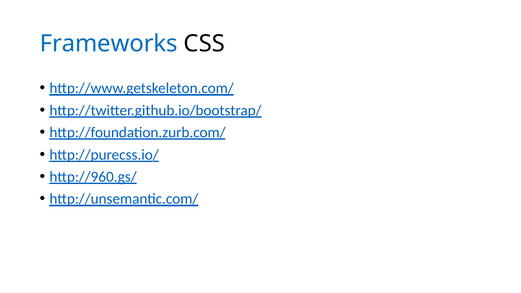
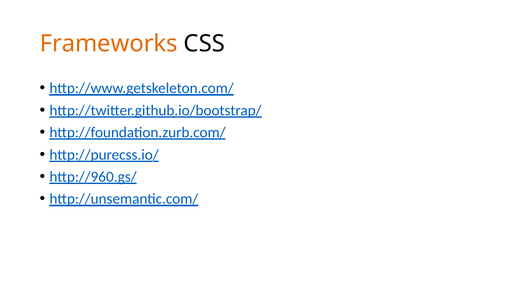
Frameworks colour: blue -> orange (109, 44)
